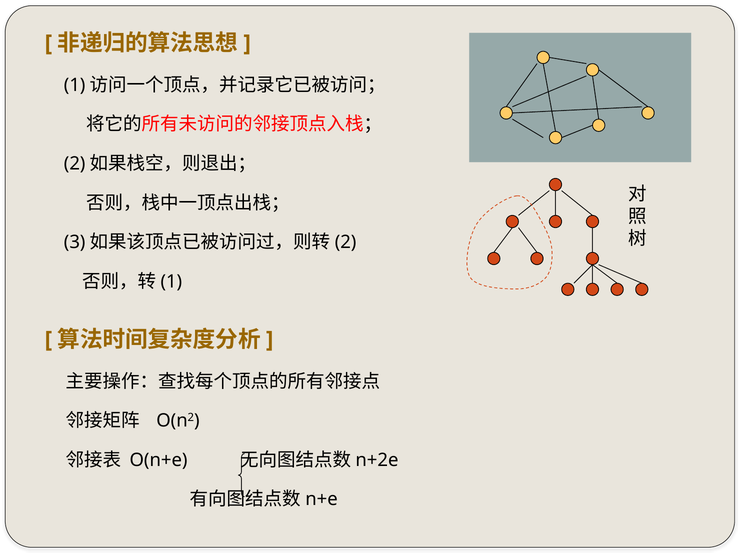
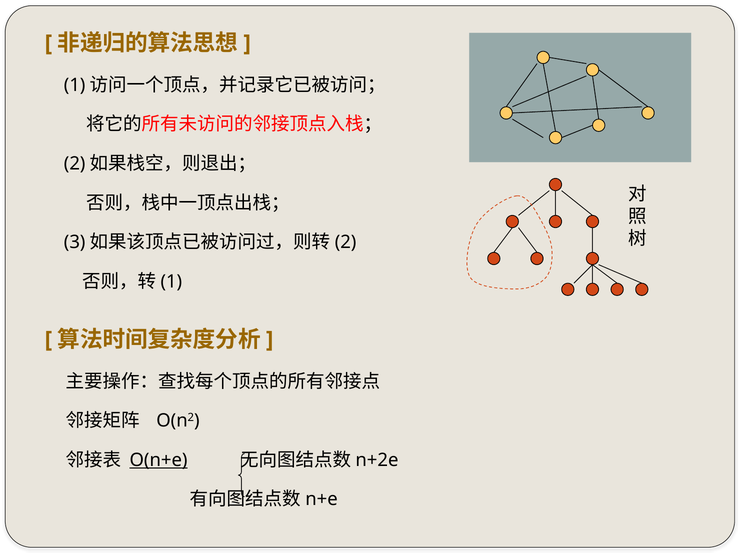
O(n+e underline: none -> present (159, 460)
